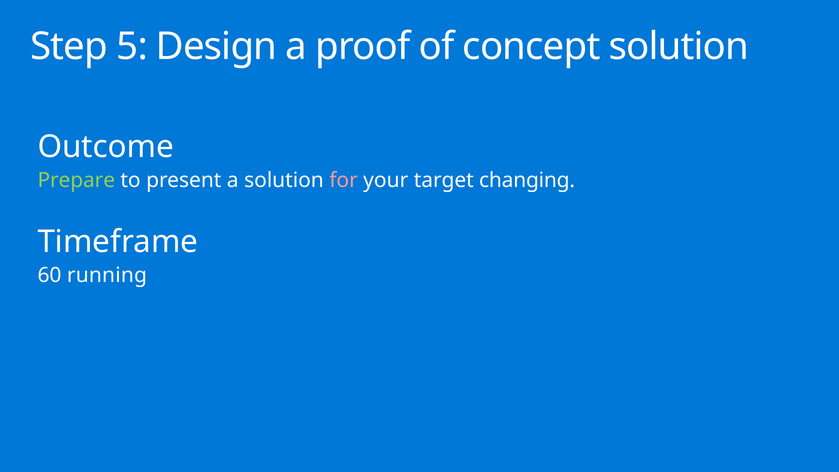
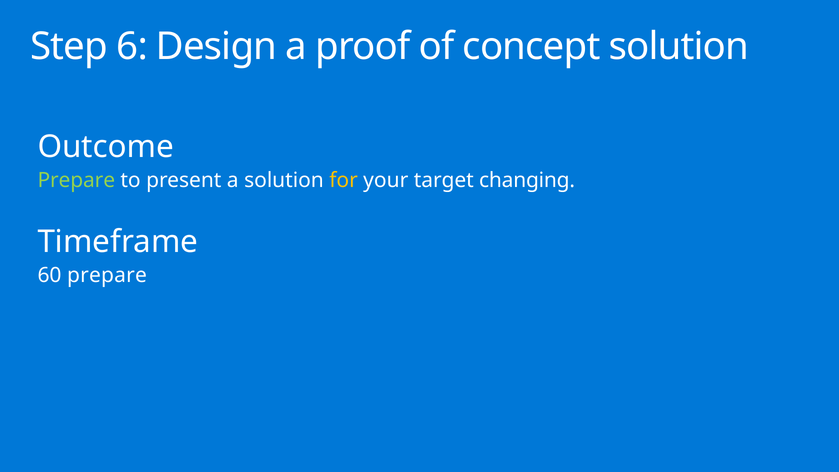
5: 5 -> 6 (132, 47)
for colour: pink -> yellow (344, 180)
60 running: running -> prepare (107, 275)
